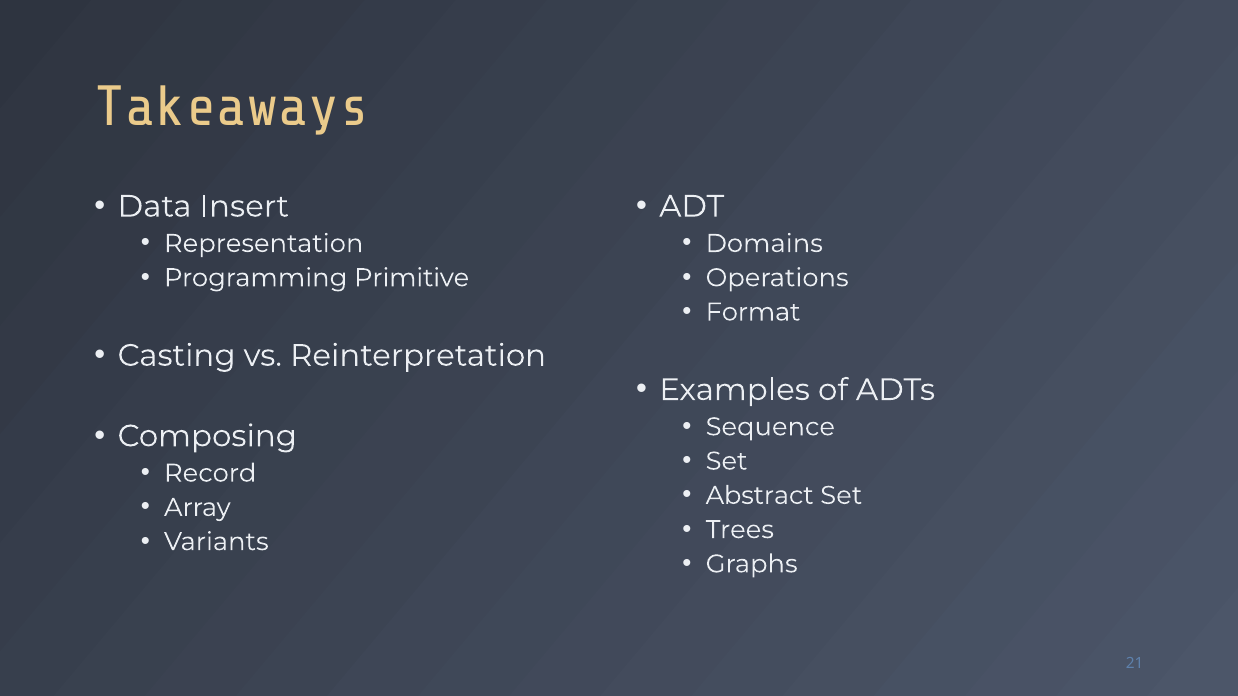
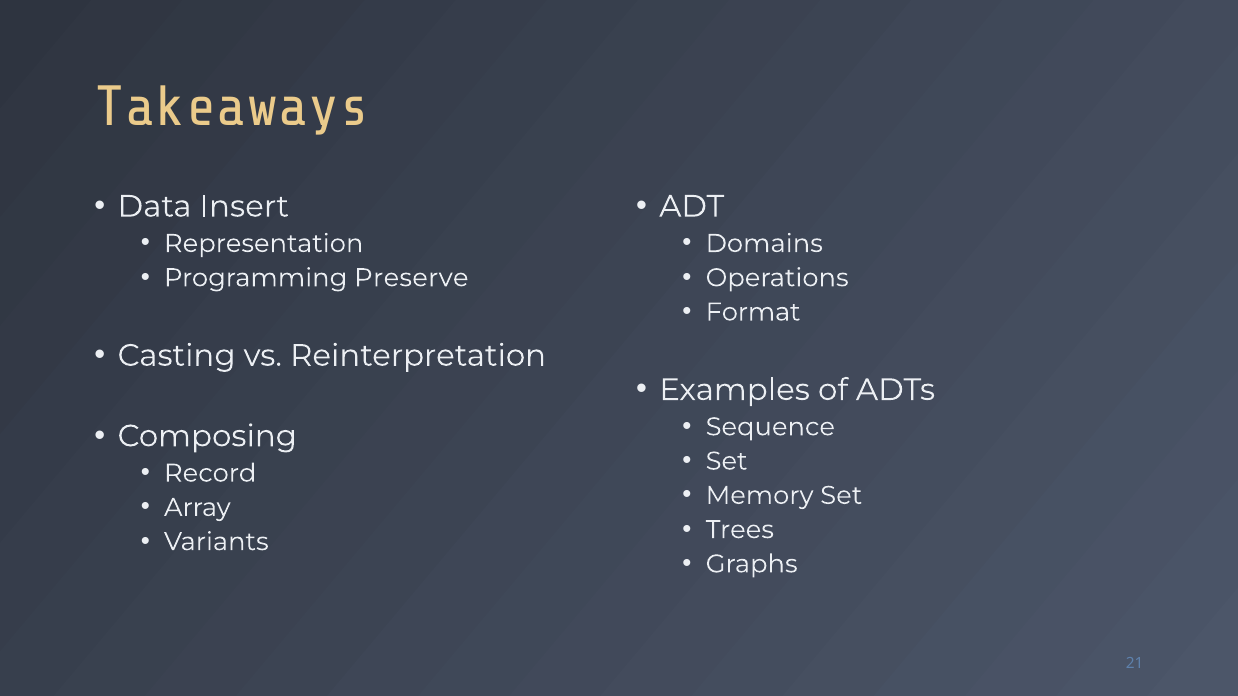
Primitive: Primitive -> Preserve (411, 278)
Abstract: Abstract -> Memory (760, 496)
